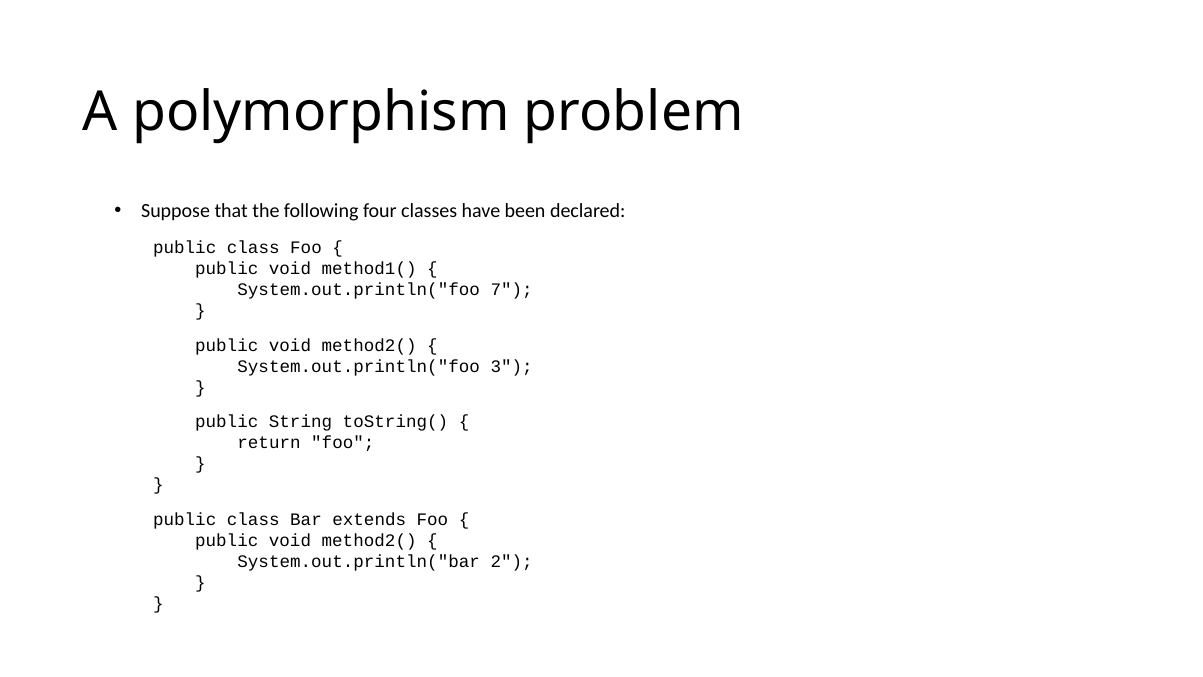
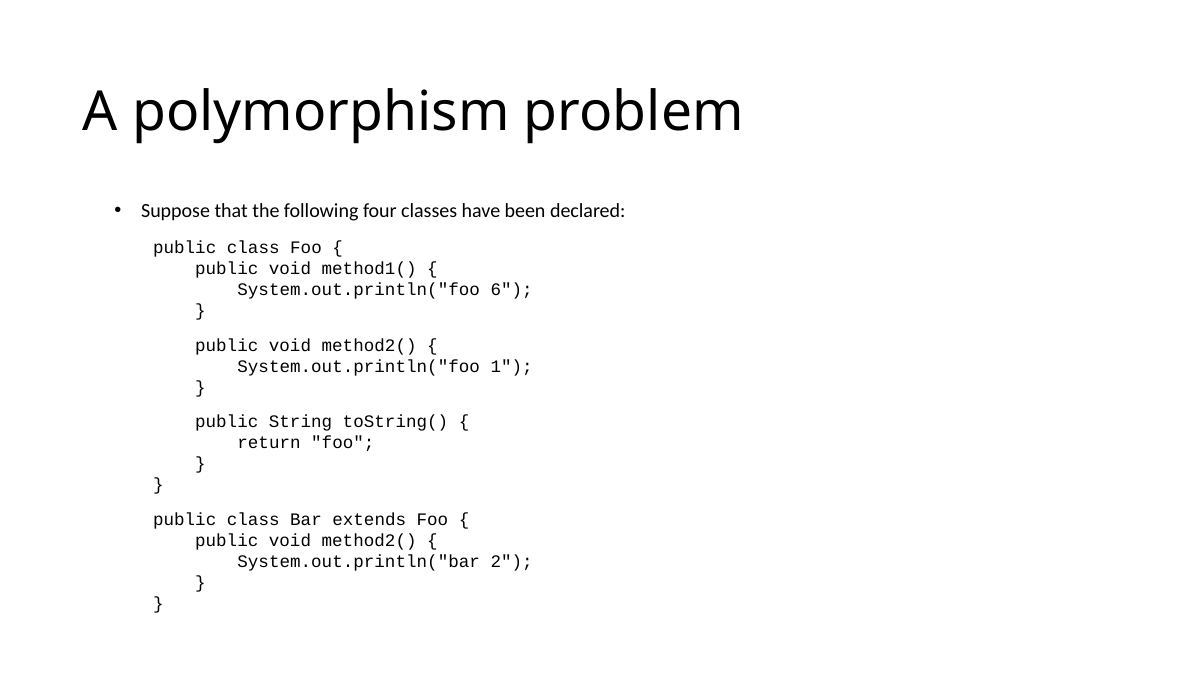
7: 7 -> 6 (512, 289)
3: 3 -> 1 (512, 366)
